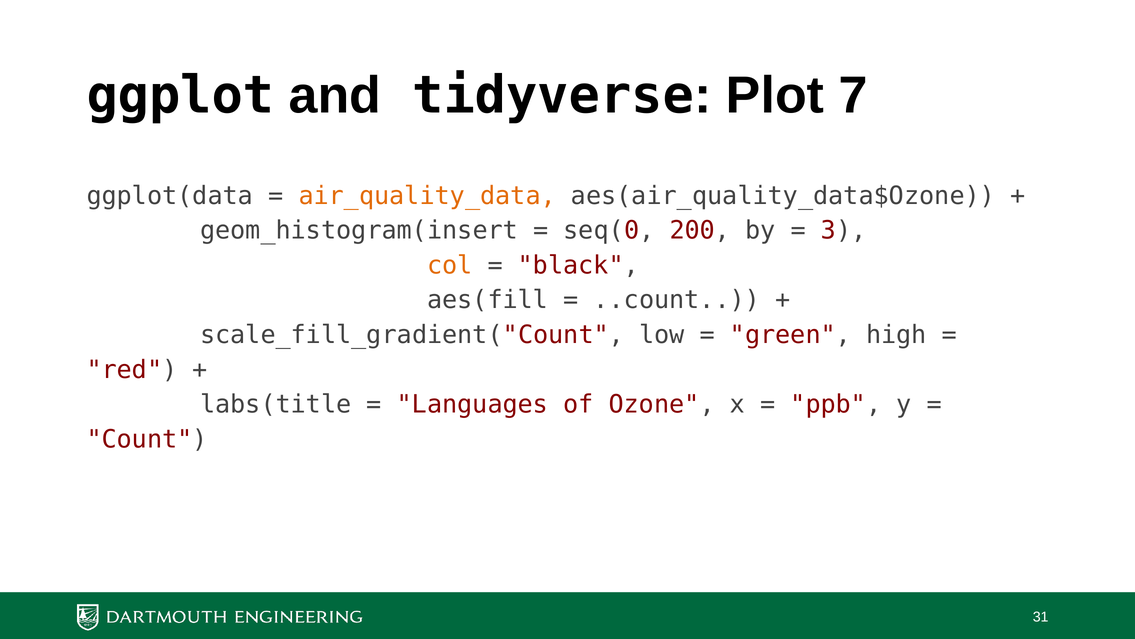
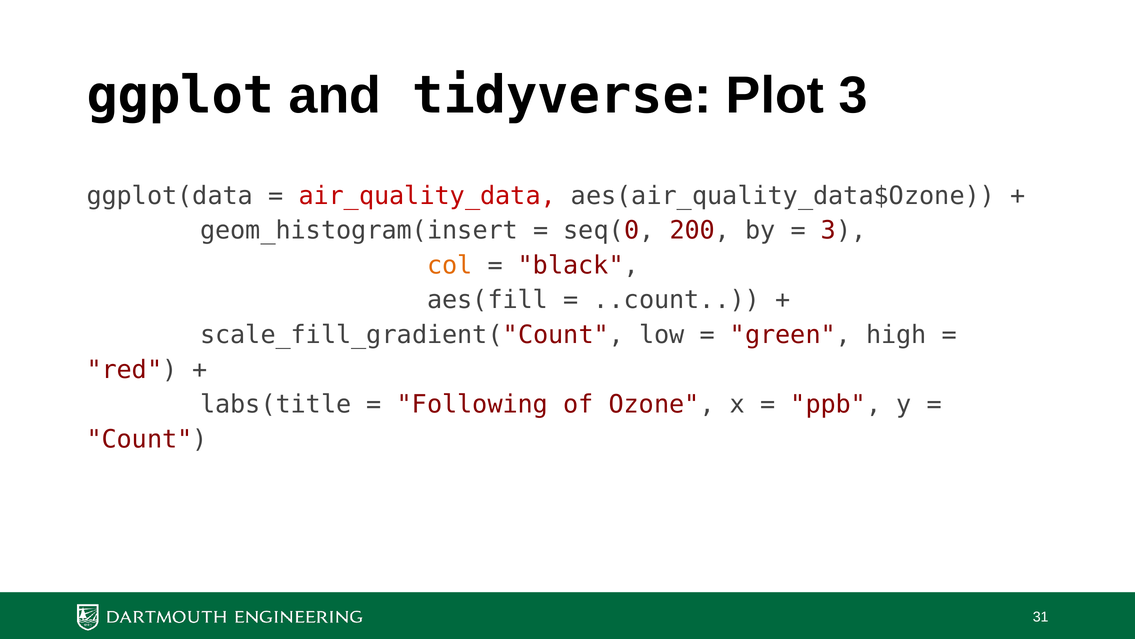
Plot 7: 7 -> 3 (853, 95)
air_quality_data colour: orange -> red (427, 196)
Languages: Languages -> Following (472, 404)
